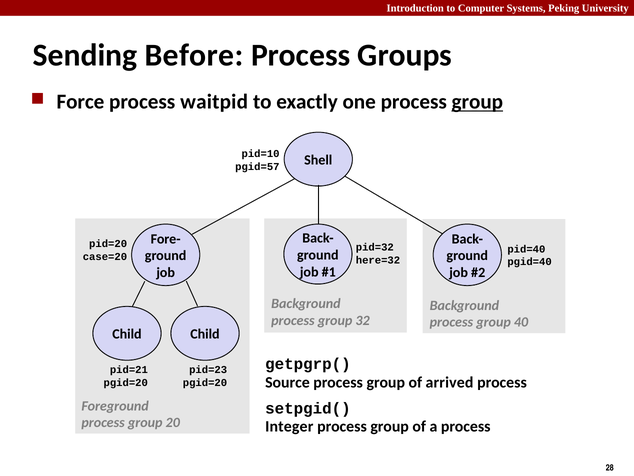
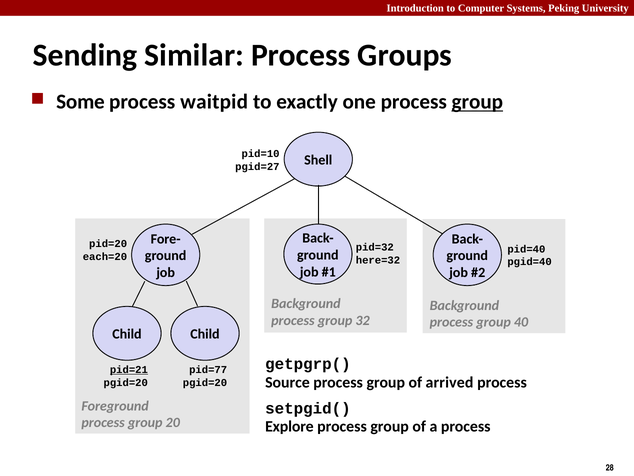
Before: Before -> Similar (194, 55)
Force: Force -> Some (80, 102)
pgid=57: pgid=57 -> pgid=27 (257, 166)
case=20: case=20 -> each=20 (105, 256)
pid=21 underline: none -> present (129, 369)
pid=23: pid=23 -> pid=77 (208, 369)
Integer: Integer -> Explore (289, 426)
